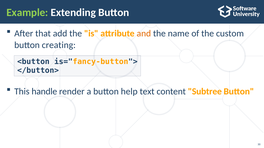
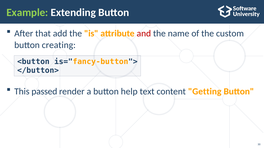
and colour: orange -> red (144, 33)
handle: handle -> passed (44, 92)
Subtree: Subtree -> Getting (205, 92)
